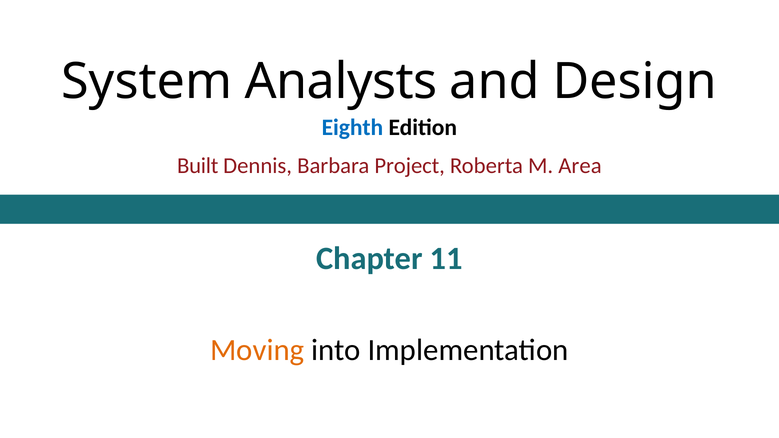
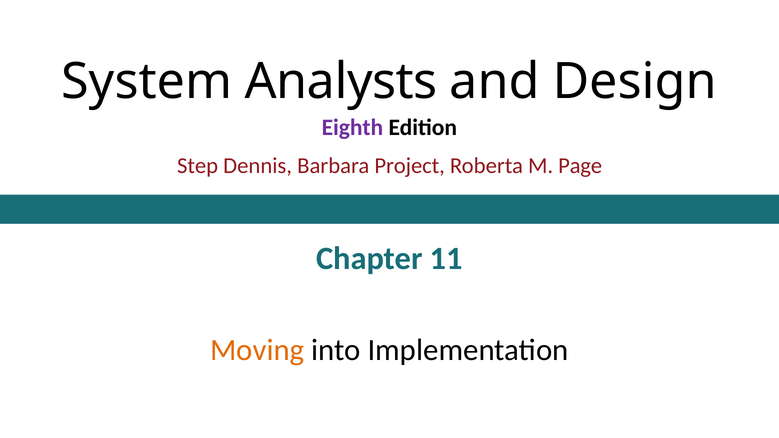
Eighth colour: blue -> purple (352, 127)
Built: Built -> Step (198, 166)
Area: Area -> Page (580, 166)
